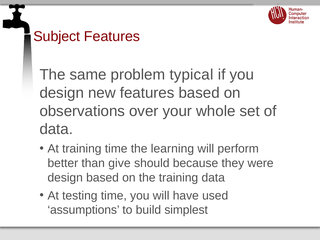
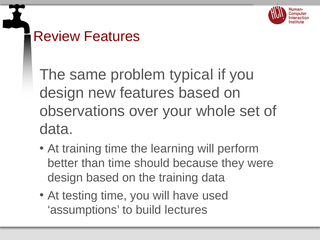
Subject: Subject -> Review (57, 36)
than give: give -> time (120, 163)
simplest: simplest -> lectures (186, 210)
